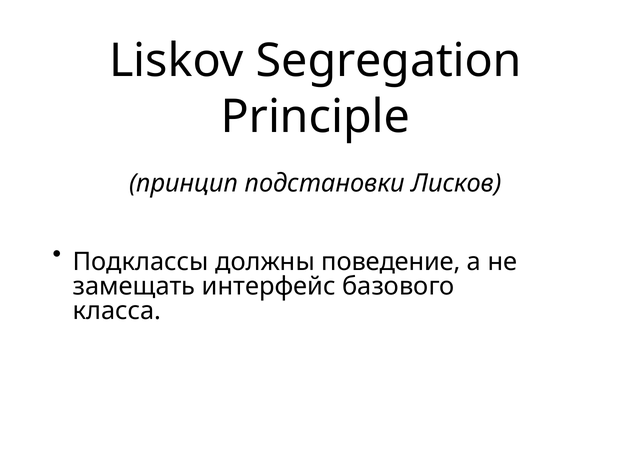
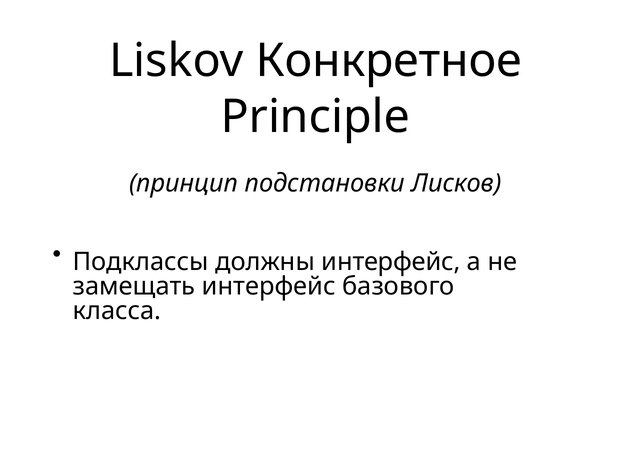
Segregation: Segregation -> Конкретное (389, 61)
должны поведение: поведение -> интерфейс (391, 262)
